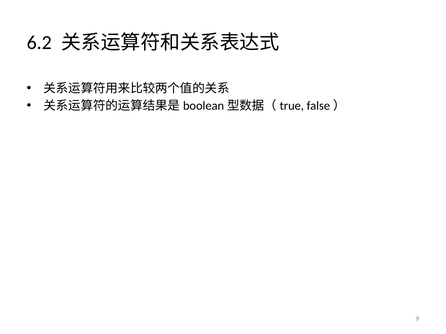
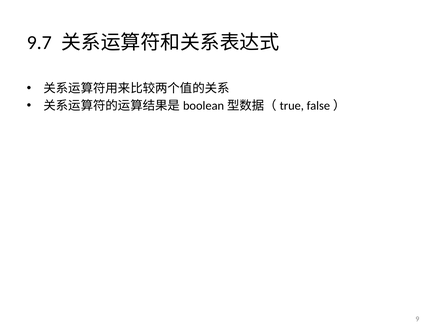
6.2: 6.2 -> 9.7 (39, 43)
